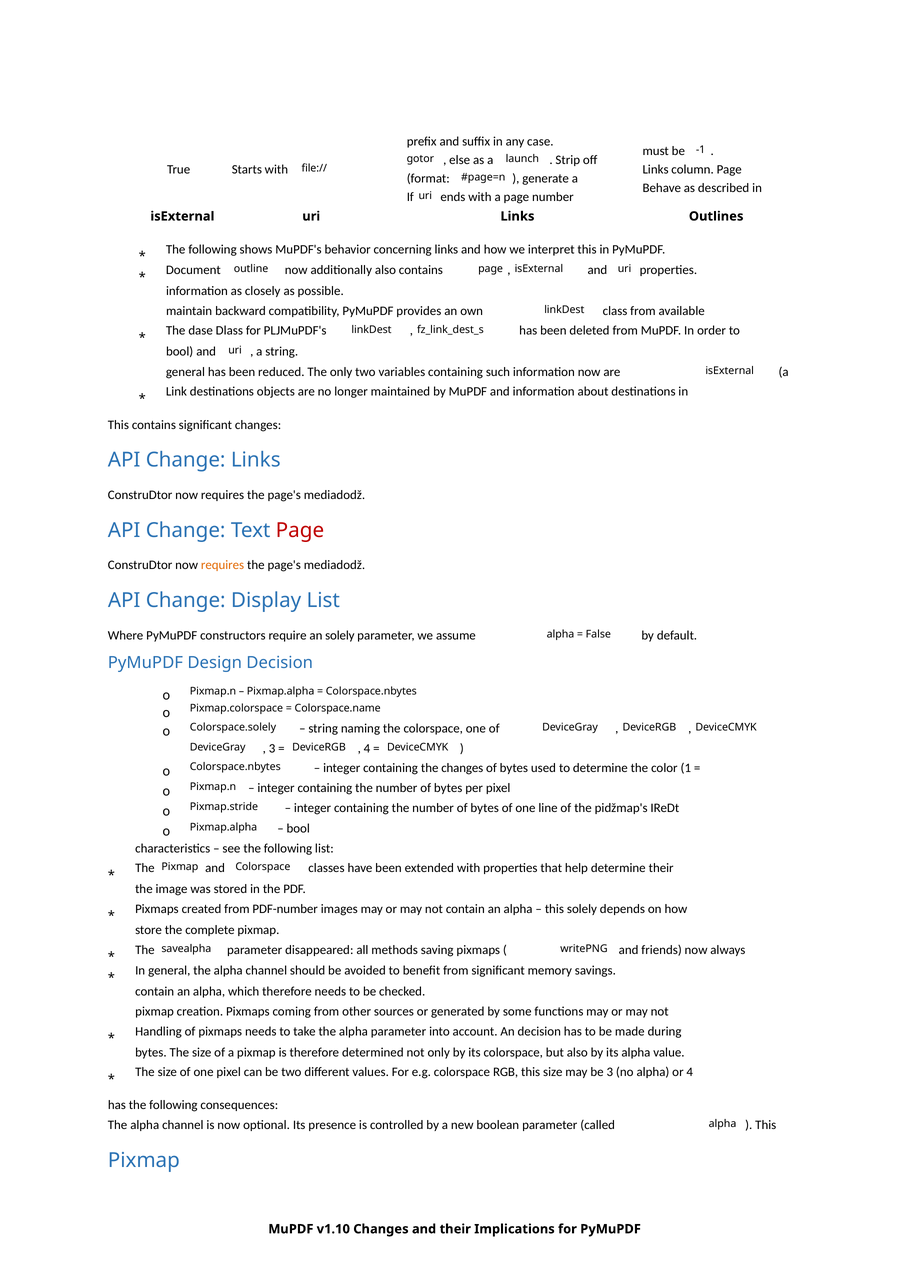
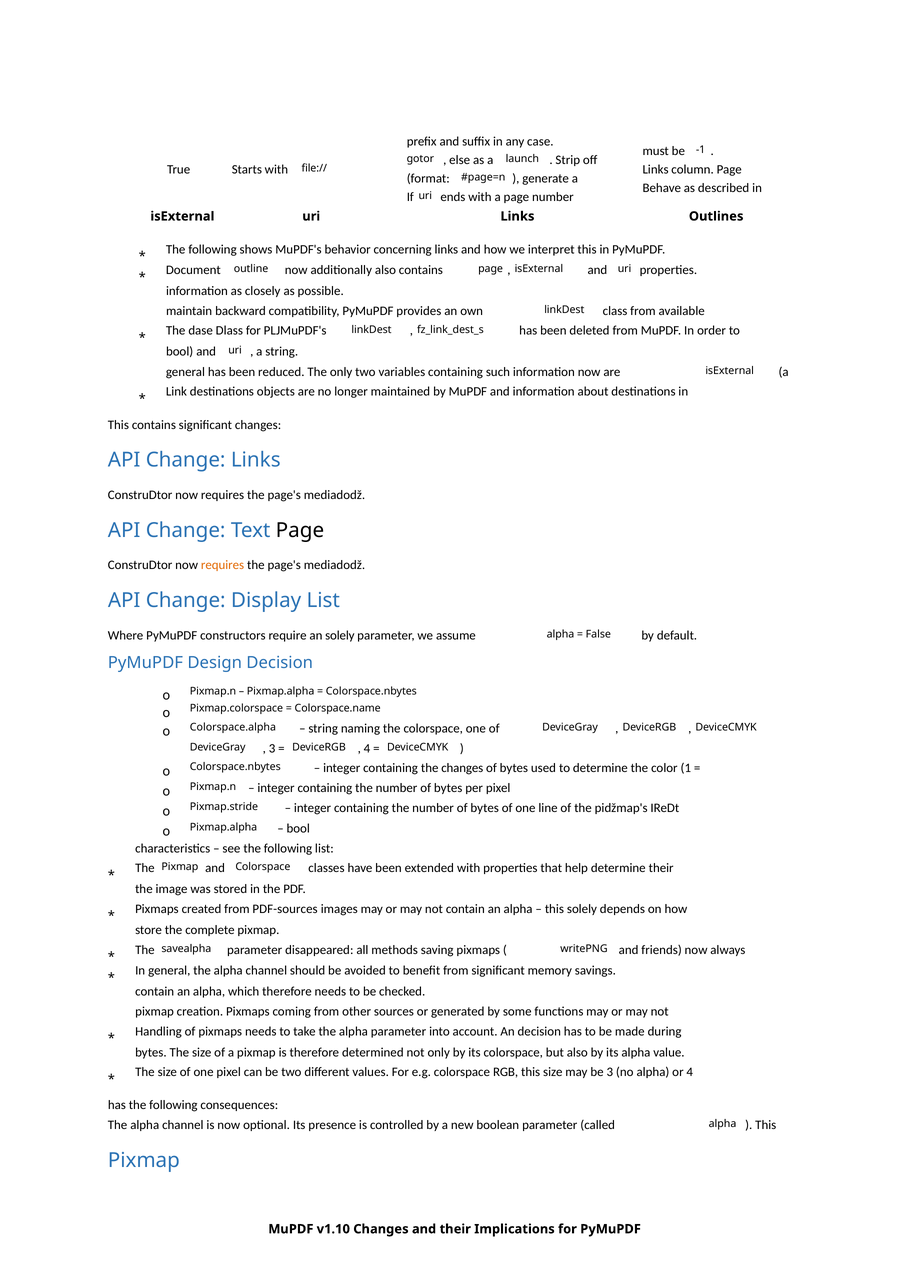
Page colour: red -> black (300, 530)
Colorspace.solely: Colorspace.solely -> Colorspace.alpha (233, 727)
PDF-number: PDF-number -> PDF-sources (285, 909)
